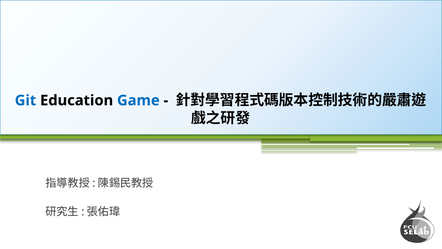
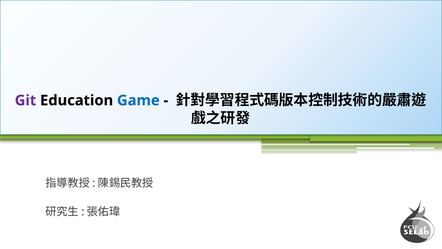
Git colour: blue -> purple (25, 100)
